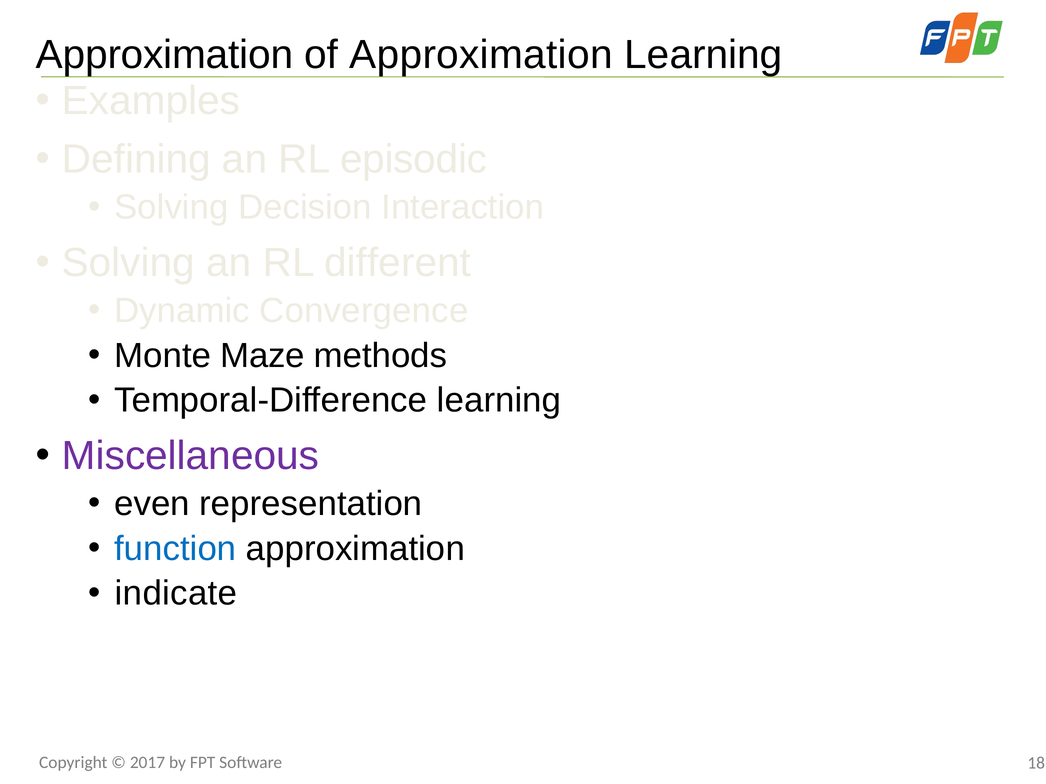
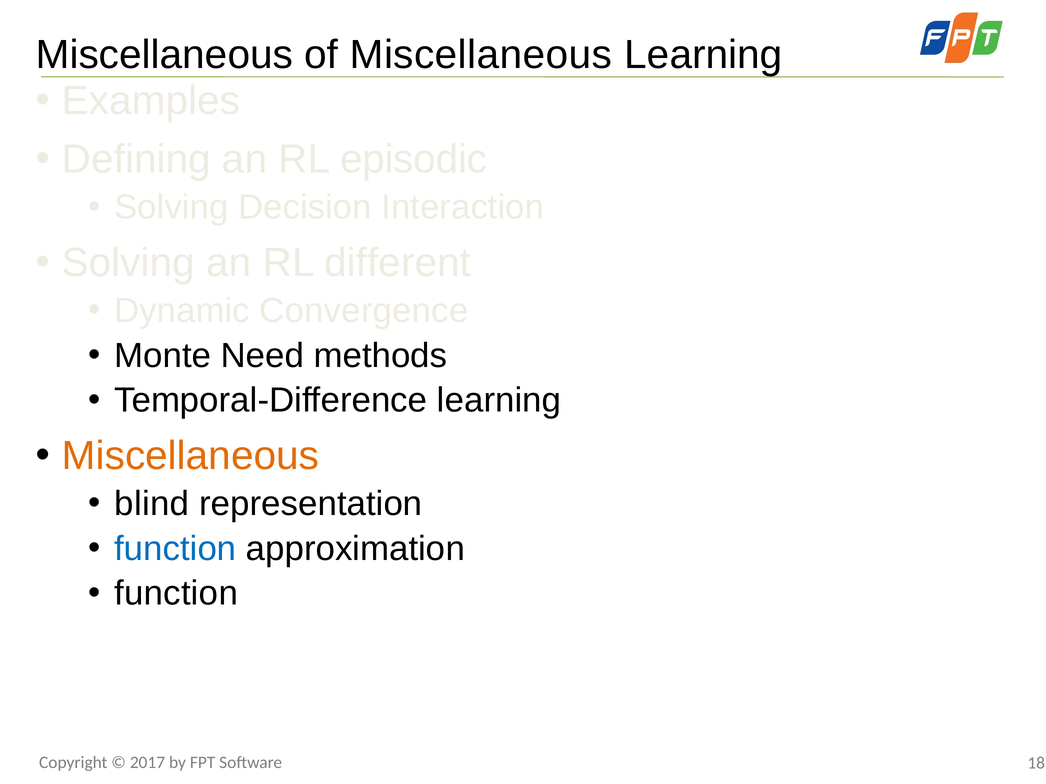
Approximation: Approximation -> Miscellaneous (164, 55)
of Approximation: Approximation -> Miscellaneous (481, 55)
Maze: Maze -> Need (262, 356)
Miscellaneous colour: purple -> orange (191, 456)
even: even -> blind (152, 504)
indicate: indicate -> function (176, 594)
